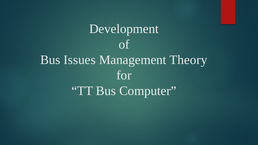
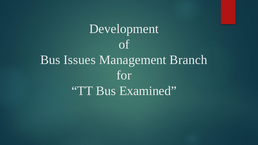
Theory: Theory -> Branch (188, 60)
Computer: Computer -> Examined (148, 91)
